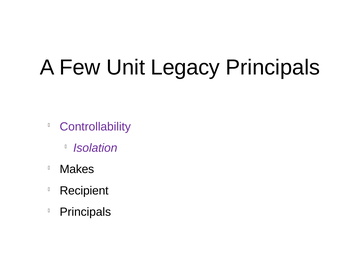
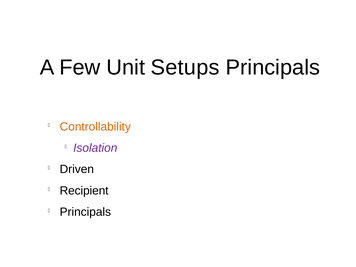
Legacy: Legacy -> Setups (185, 67)
Controllability colour: purple -> orange (95, 127)
Makes: Makes -> Driven (77, 169)
